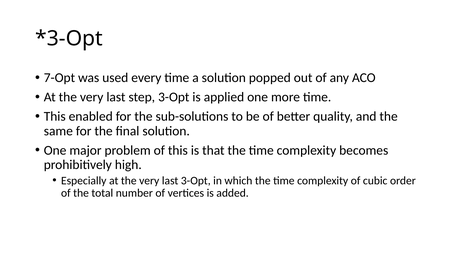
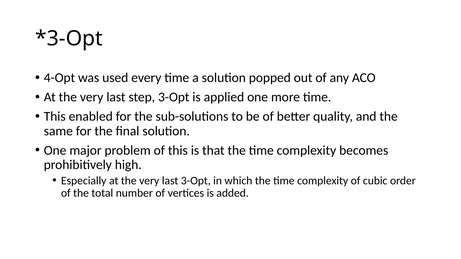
7-Opt: 7-Opt -> 4-Opt (59, 78)
